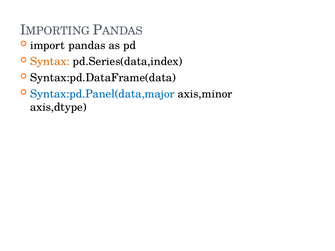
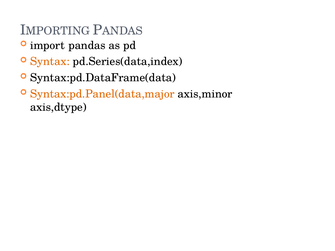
Syntax:pd.Panel(data,major colour: blue -> orange (102, 94)
